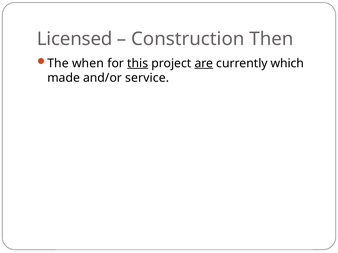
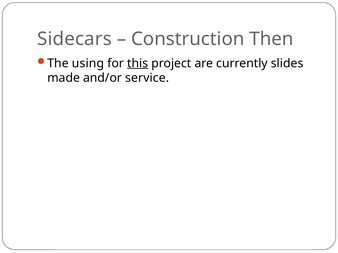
Licensed: Licensed -> Sidecars (74, 39)
when: when -> using (88, 63)
are underline: present -> none (204, 63)
which: which -> slides (287, 63)
